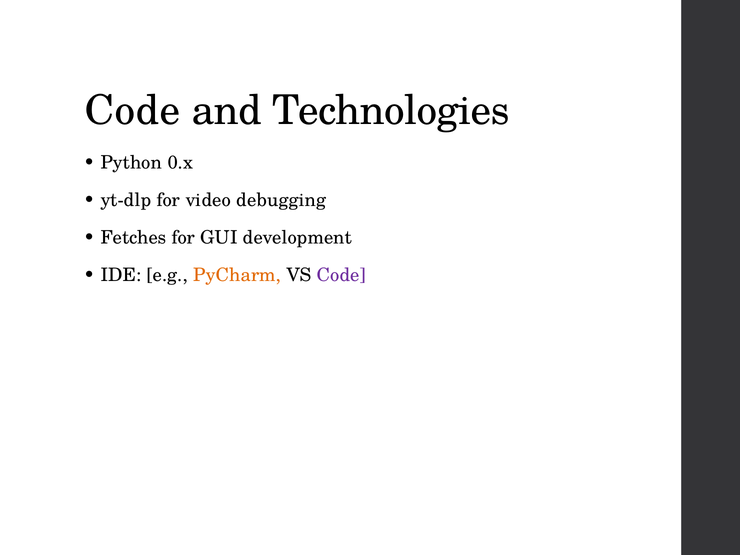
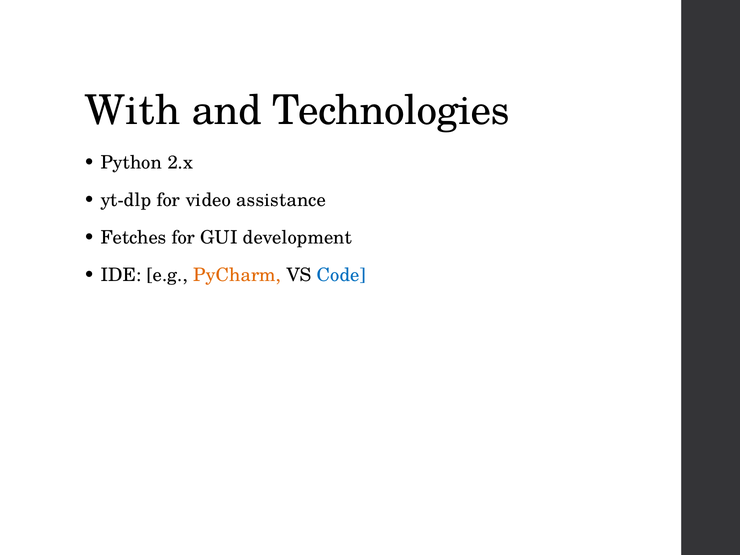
Code: Code -> With (132, 111)
0.x: 0.x -> 2.x (180, 162)
debugging: debugging -> assistance (281, 200)
Code colour: purple -> blue (341, 275)
